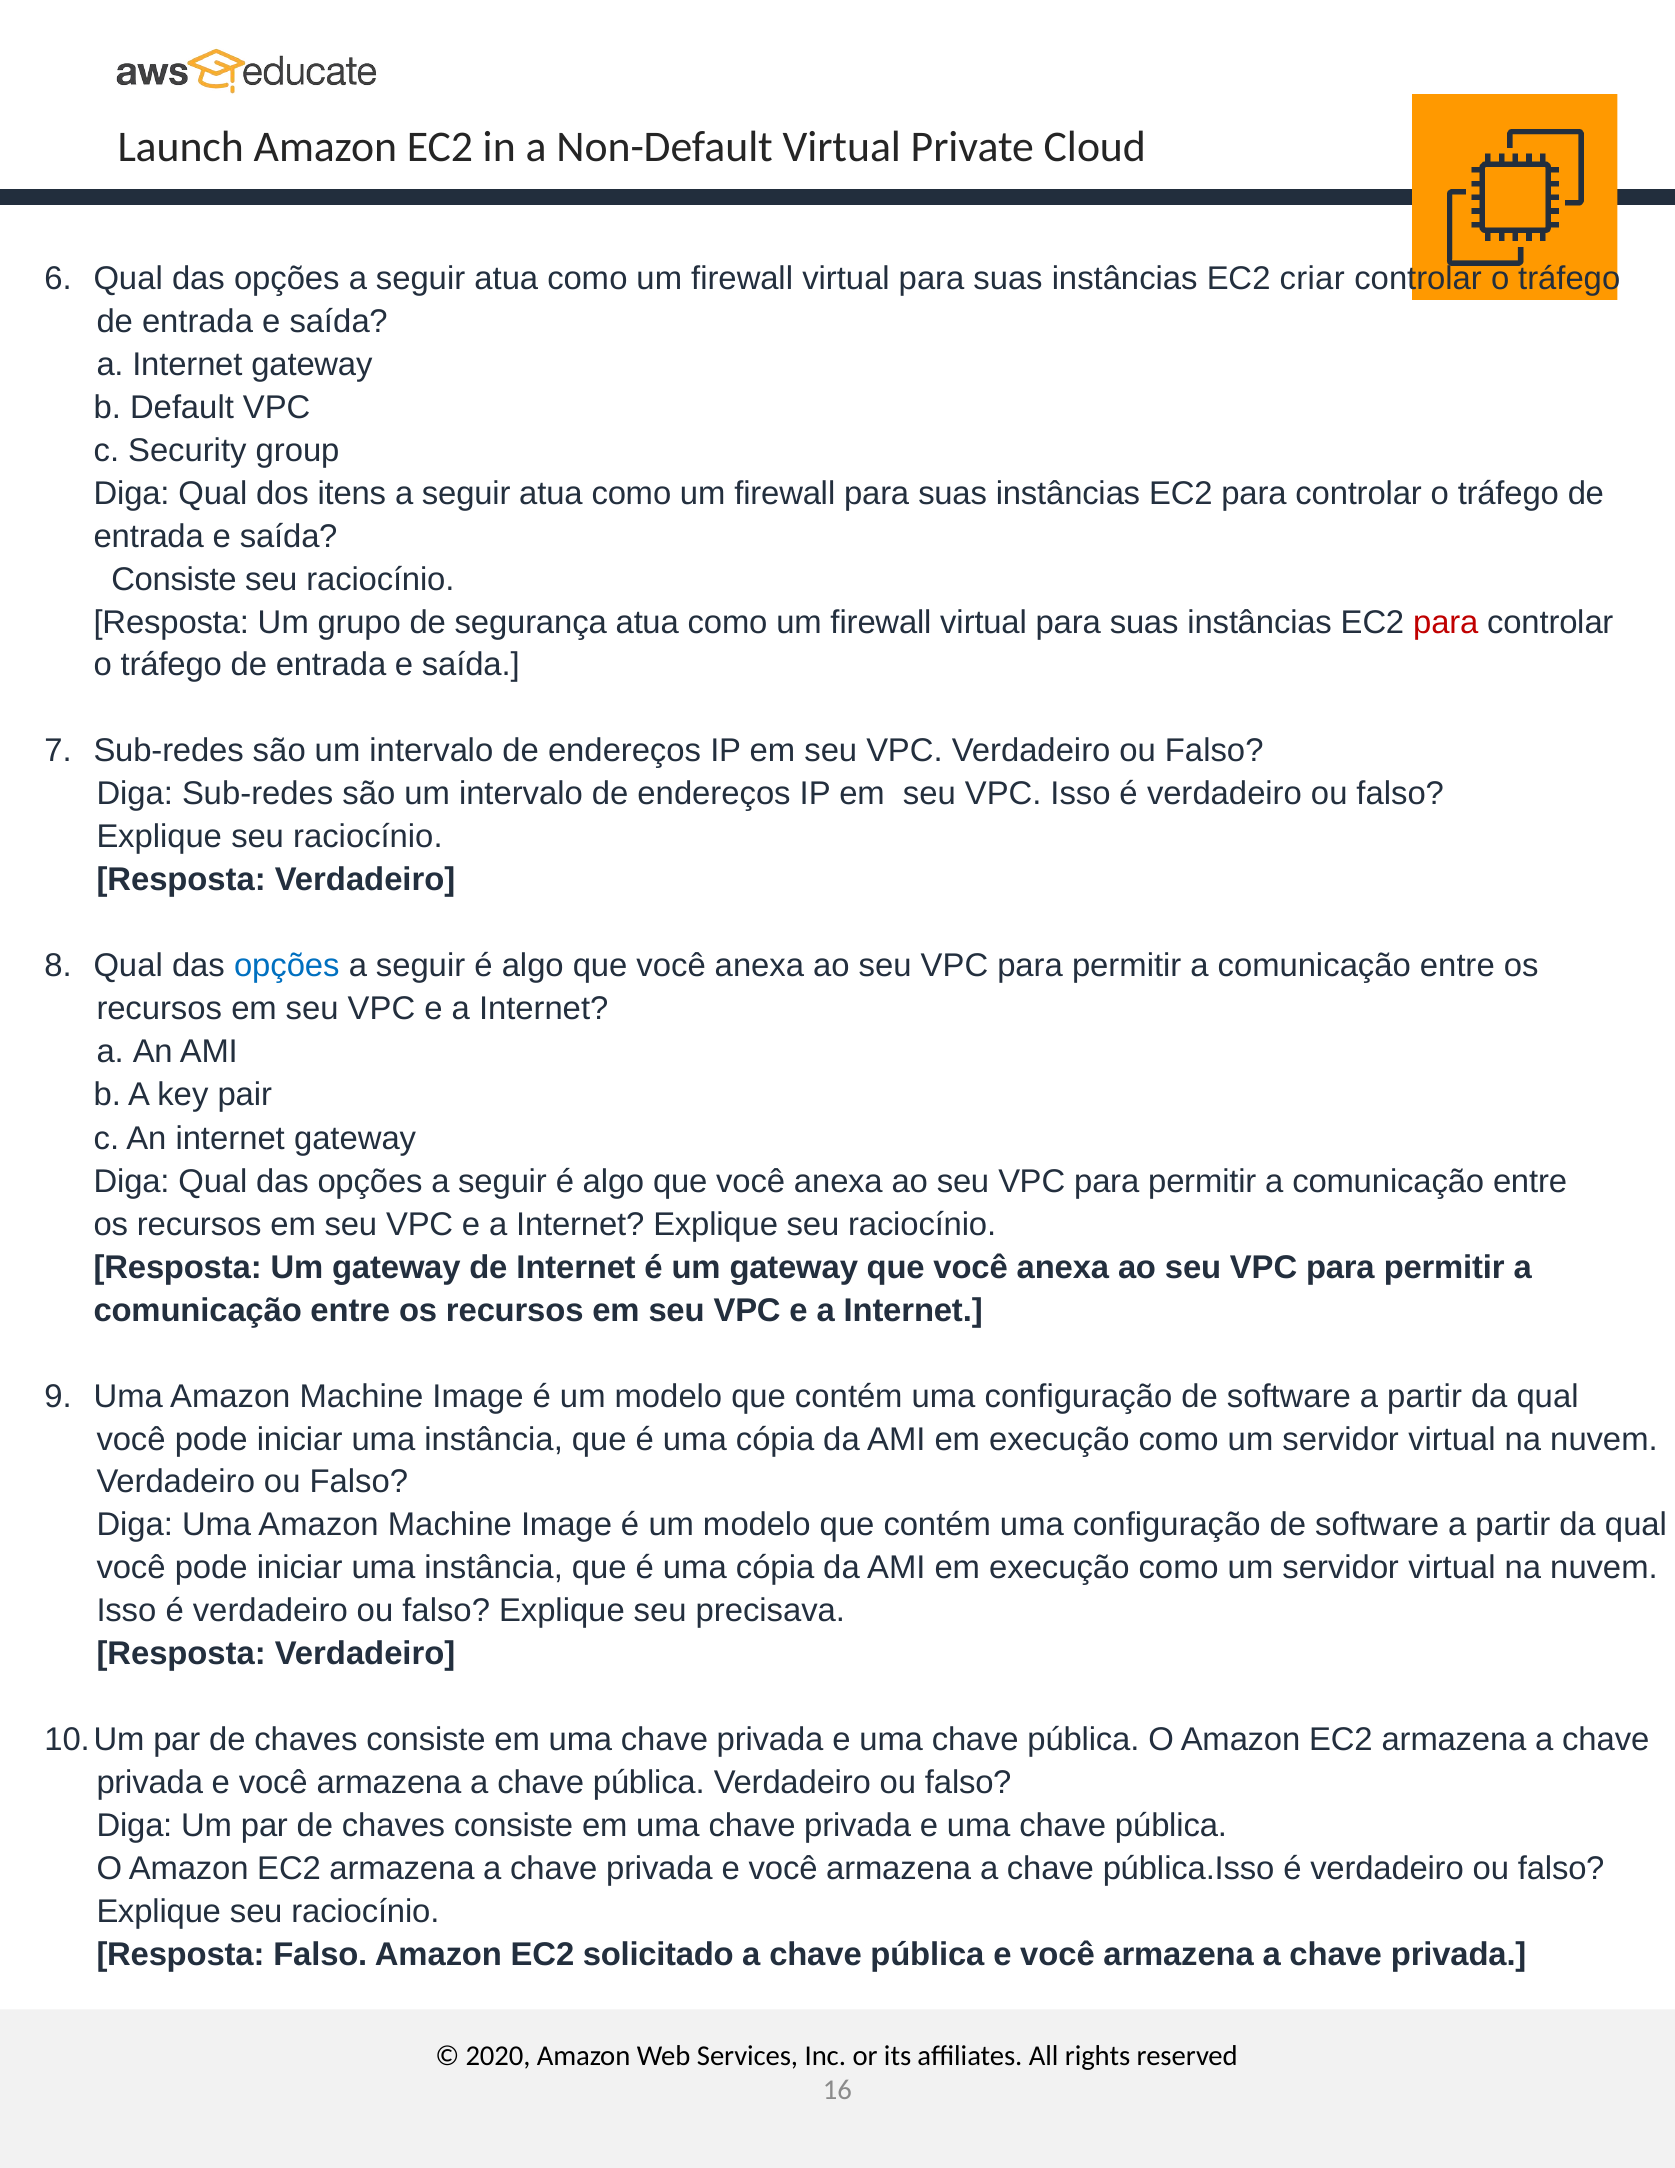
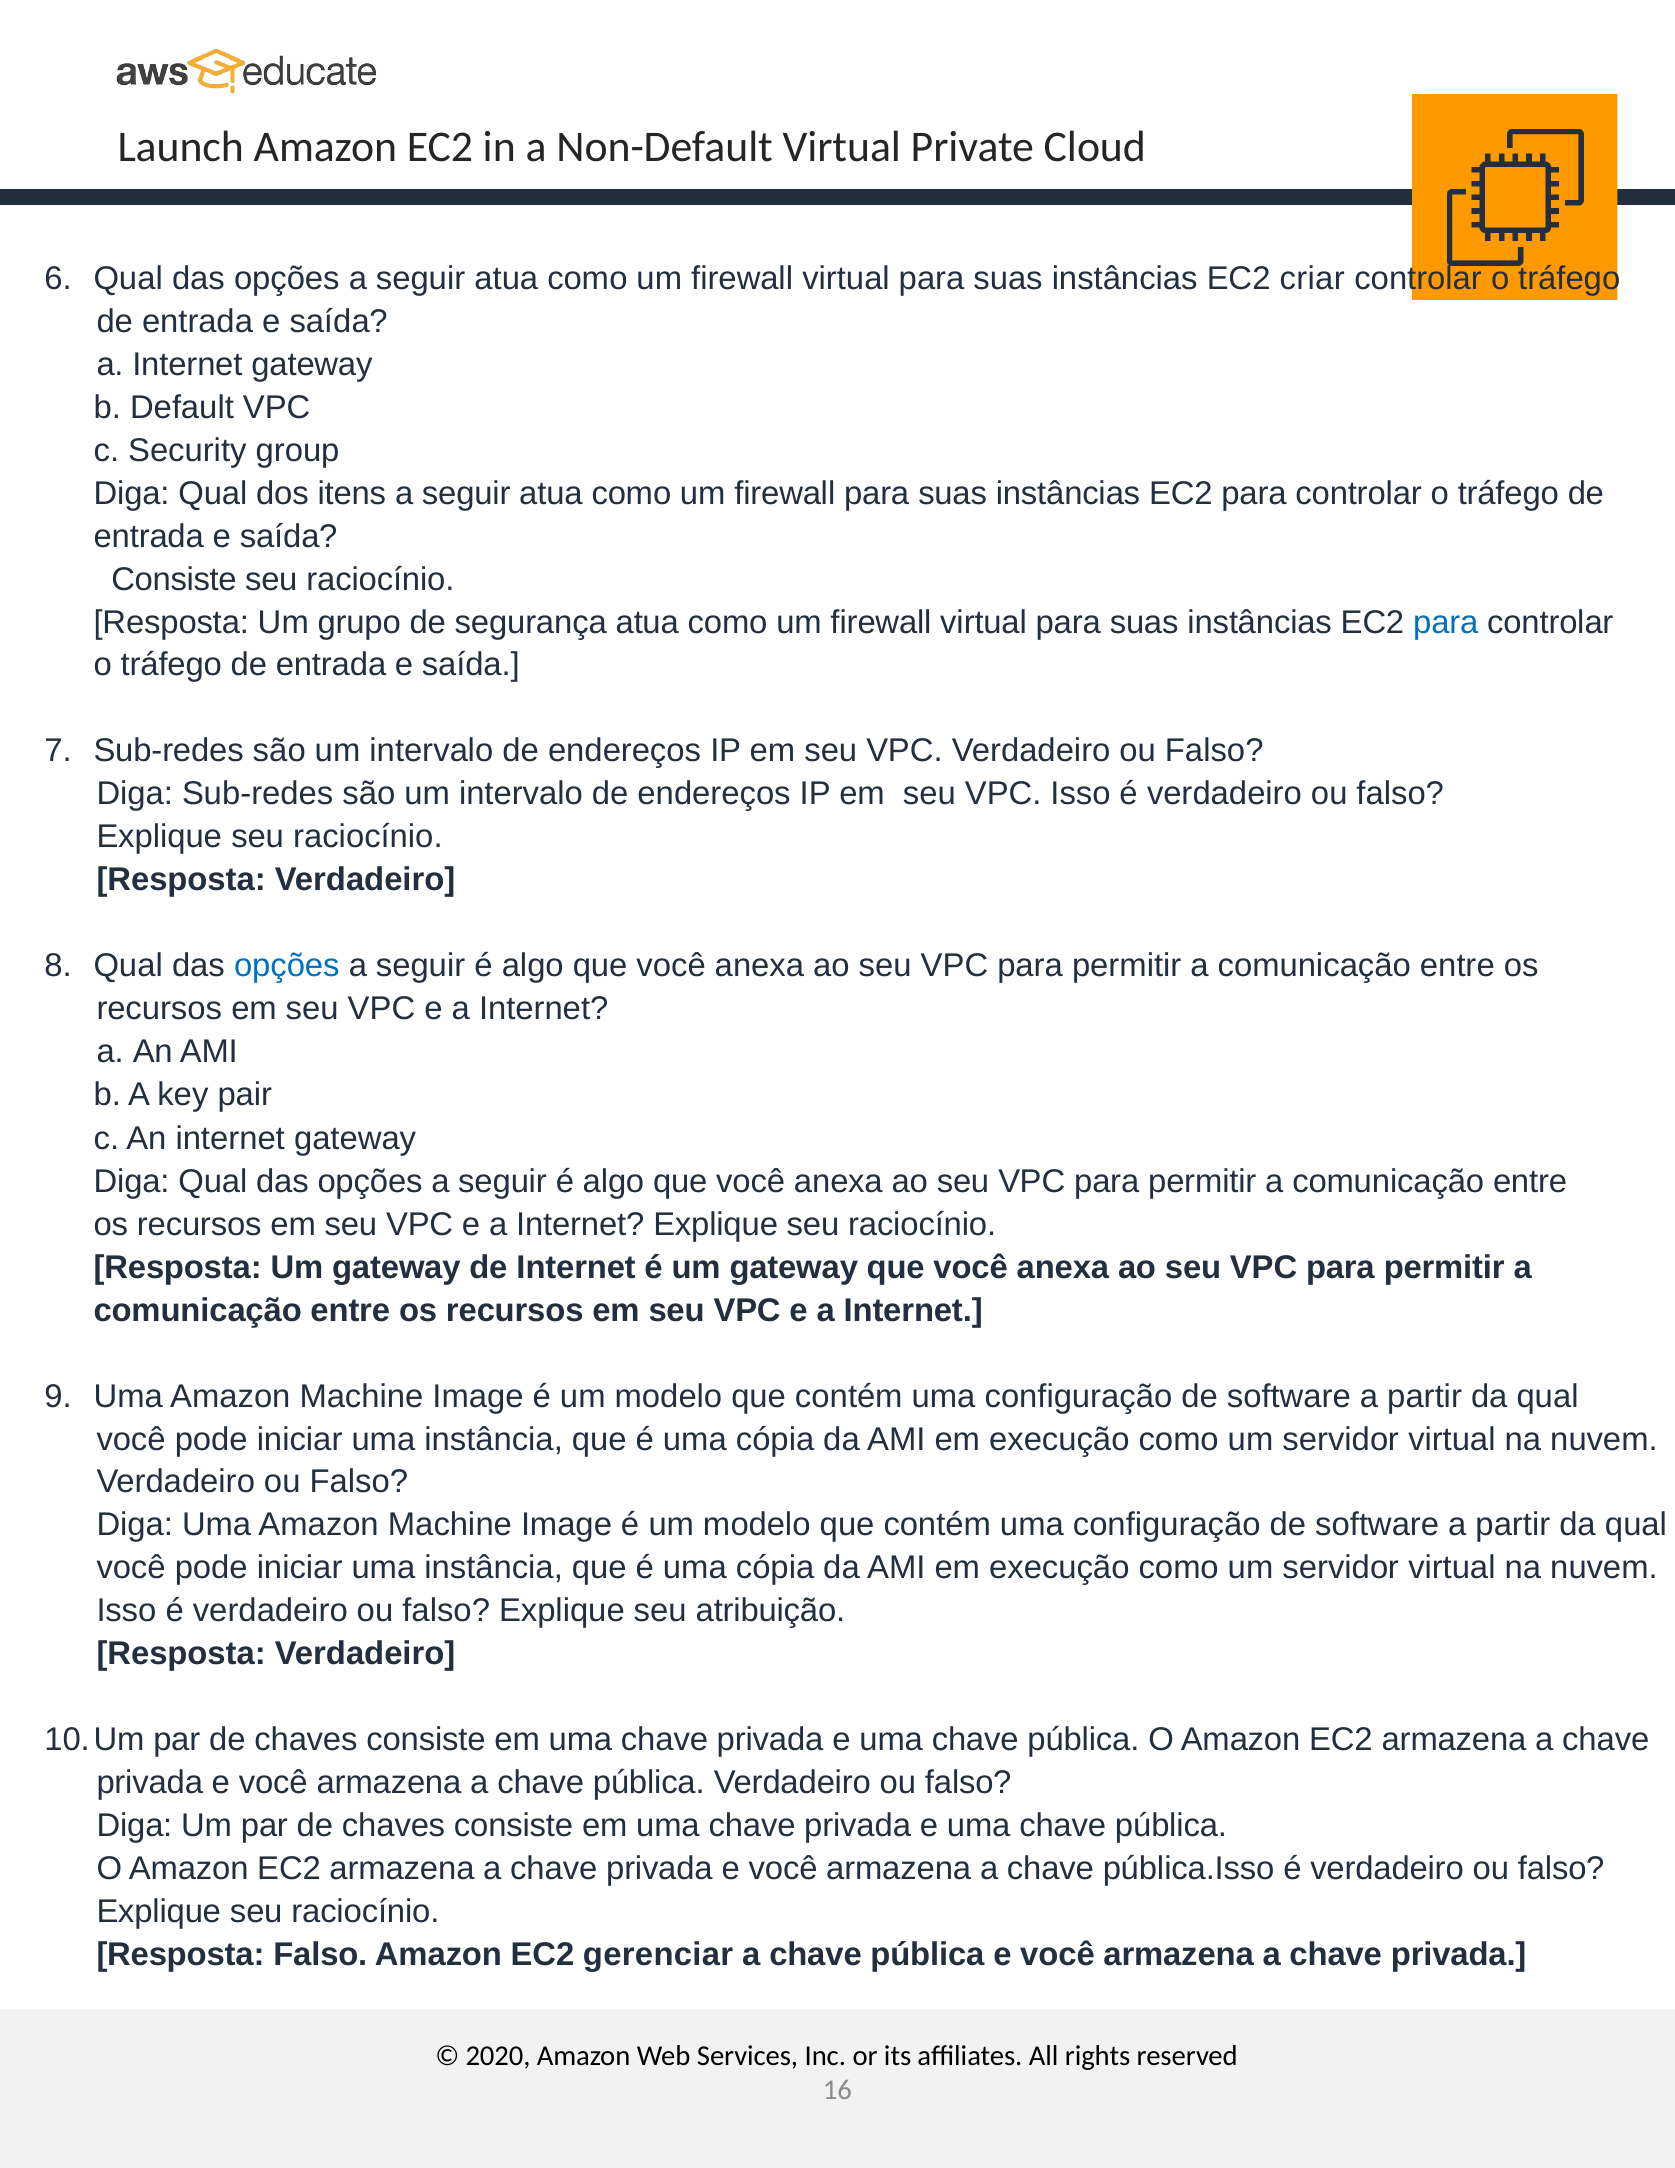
para colour: red -> blue (1446, 622)
precisava: precisava -> atribuição (770, 1611)
solicitado: solicitado -> gerenciar (658, 1955)
